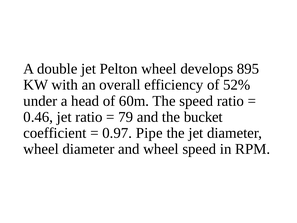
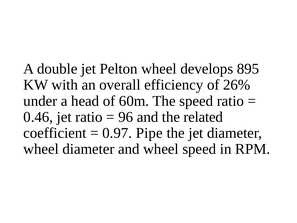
52%: 52% -> 26% (237, 85)
79: 79 -> 96 (126, 117)
bucket: bucket -> related (203, 117)
